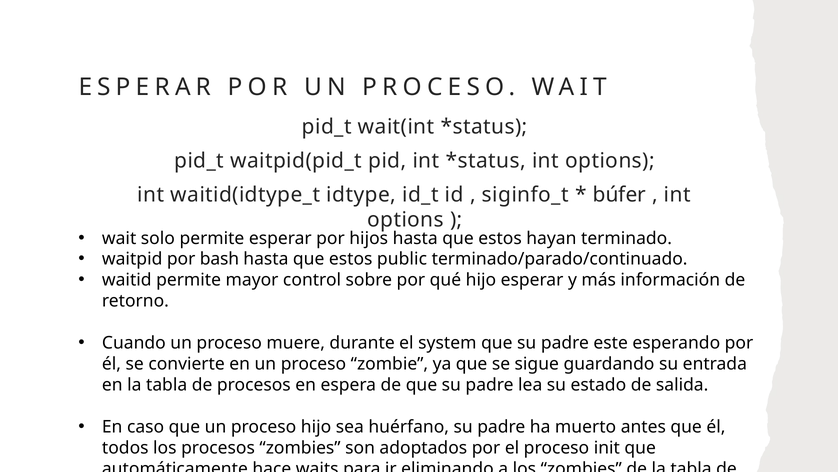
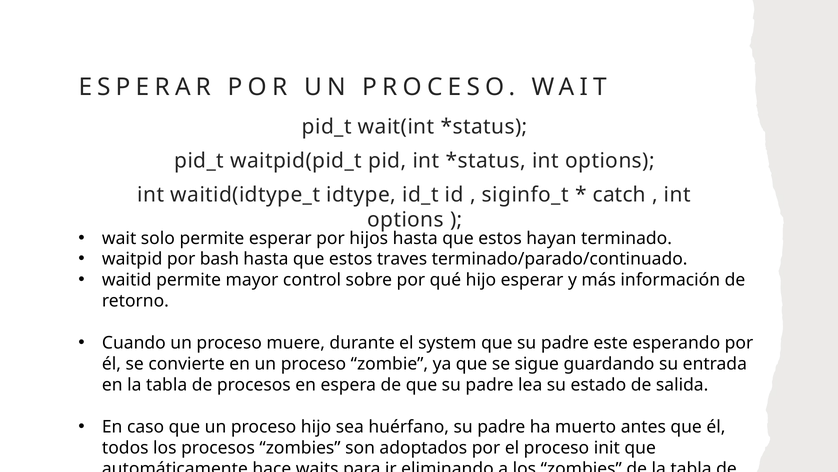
búfer: búfer -> catch (619, 194)
public: public -> traves (402, 259)
